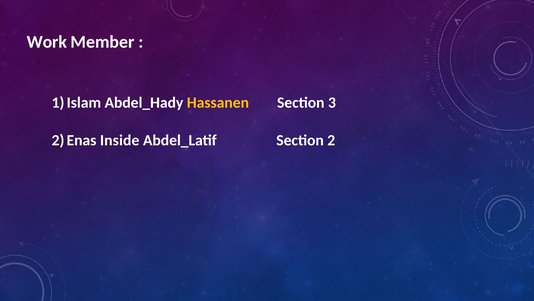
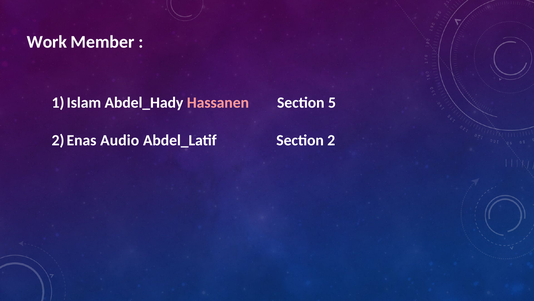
Hassanen colour: yellow -> pink (218, 103)
3: 3 -> 5 (332, 103)
Inside: Inside -> Audio (120, 140)
